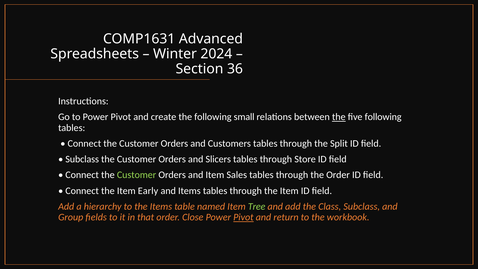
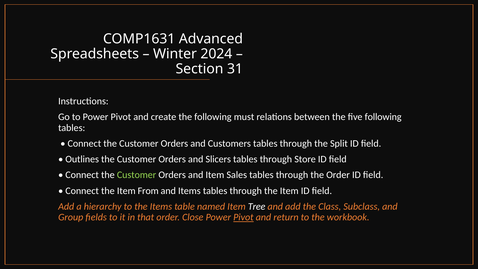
36: 36 -> 31 (235, 69)
small: small -> must (244, 117)
the underline: present -> none (339, 117)
Subclass: Subclass -> Outlines (82, 159)
Early: Early -> From (148, 191)
Tree colour: light green -> white (257, 206)
